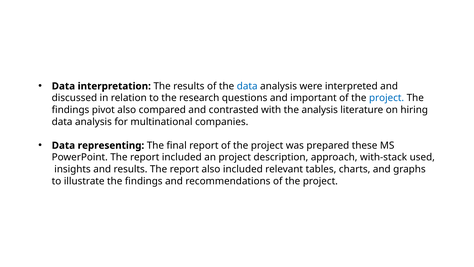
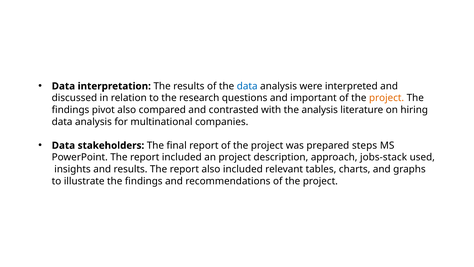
project colour: blue -> orange (387, 98)
representing: representing -> stakeholders (111, 145)
these: these -> steps (365, 145)
with-stack: with-stack -> jobs-stack (384, 157)
